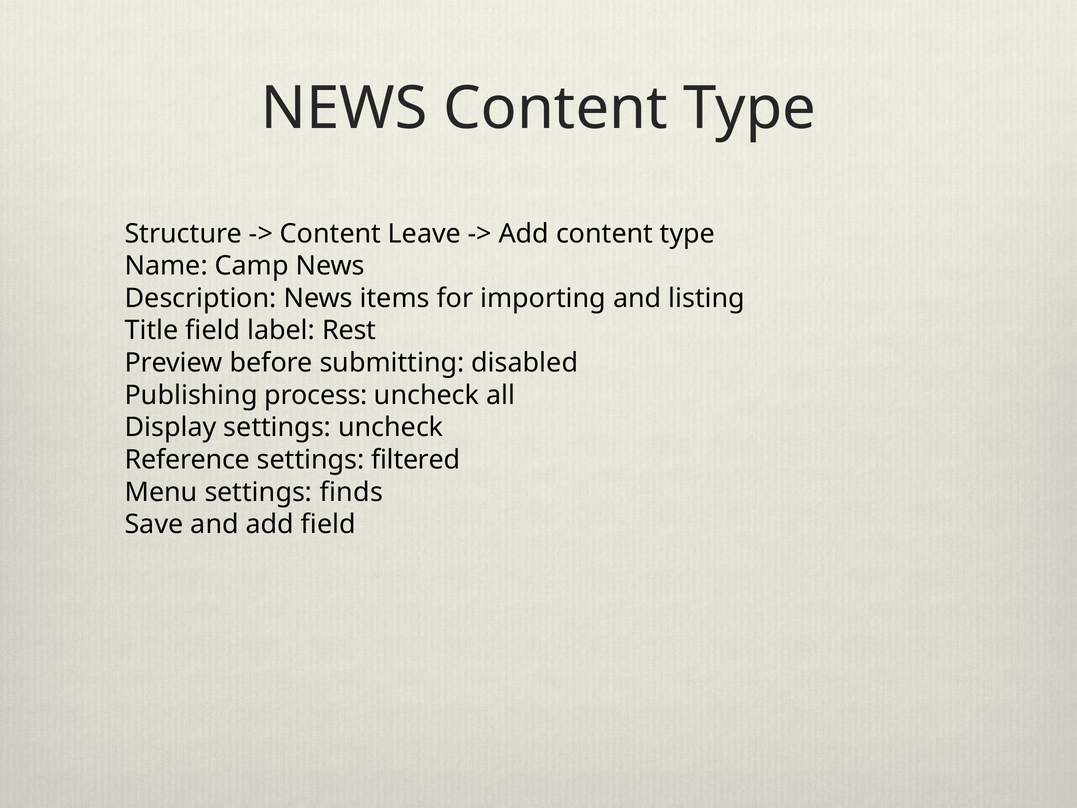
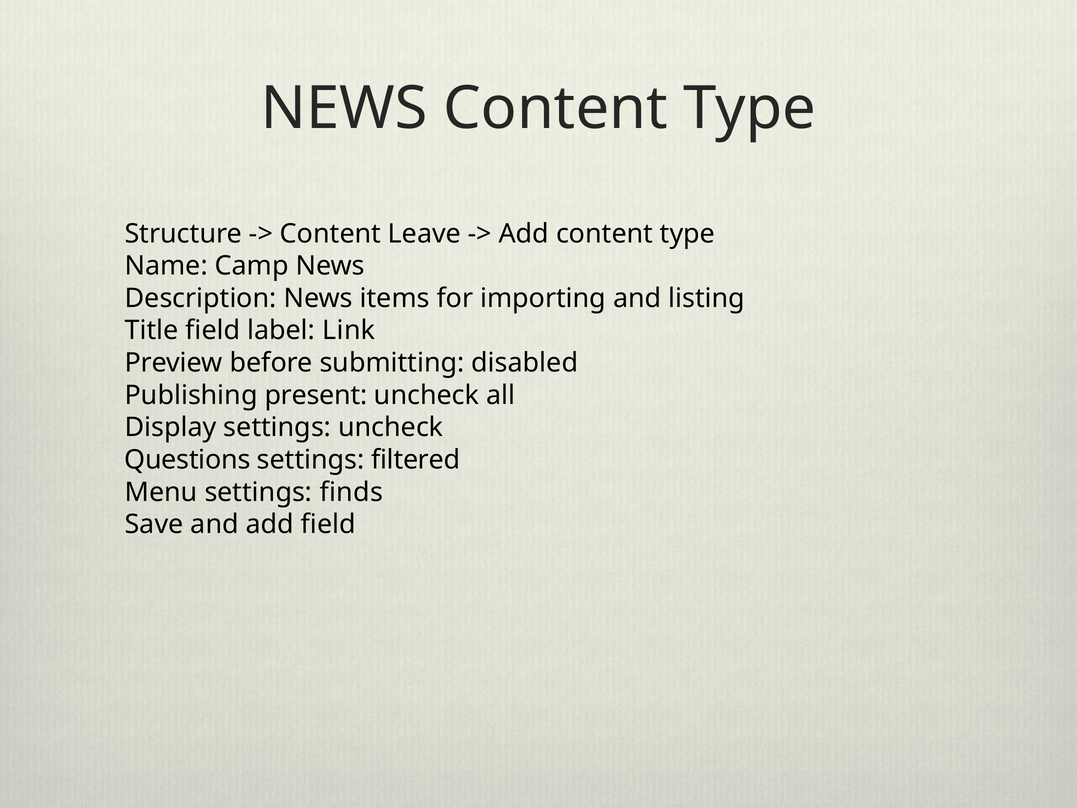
Rest: Rest -> Link (349, 330)
process: process -> present (316, 395)
Reference: Reference -> Questions (187, 460)
